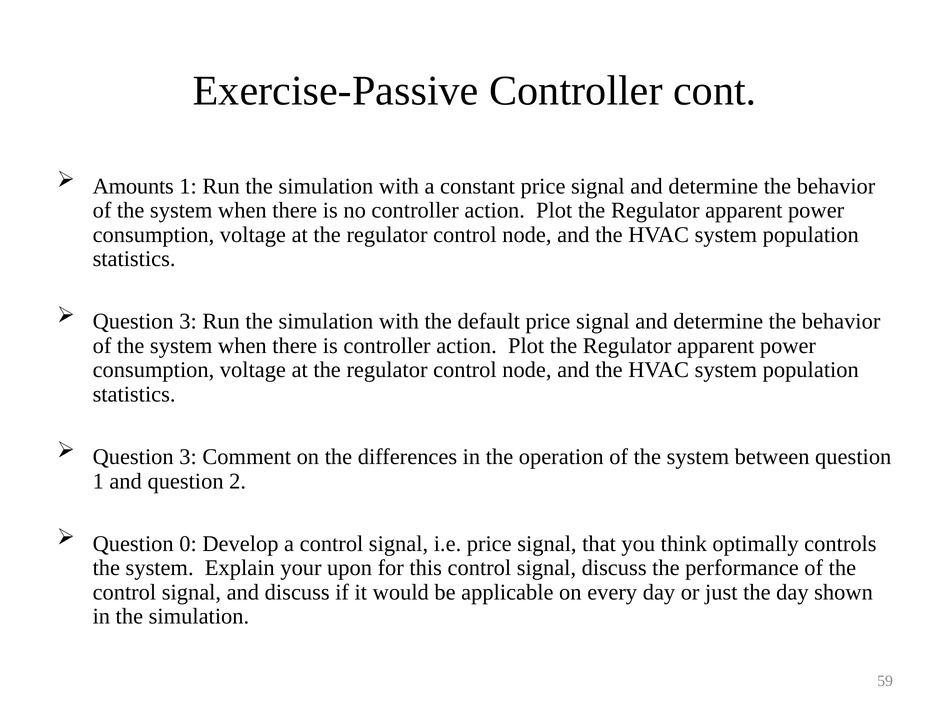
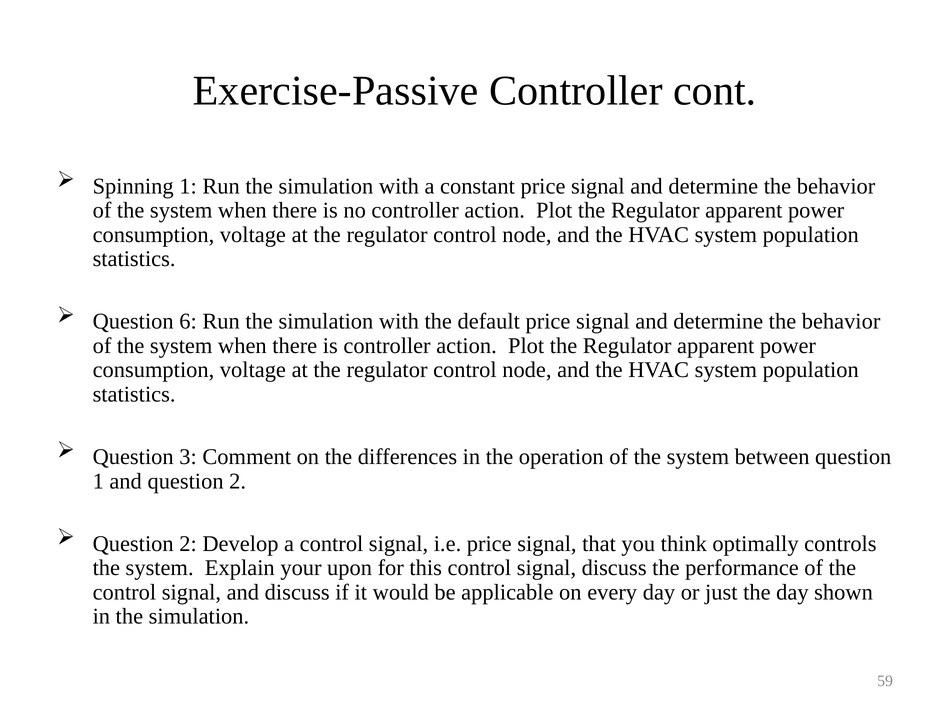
Amounts: Amounts -> Spinning (133, 186)
3: 3 -> 6 (188, 321)
0: 0 -> 2 (188, 543)
